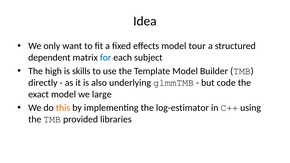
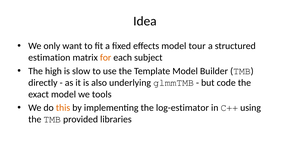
dependent: dependent -> estimation (49, 58)
for colour: blue -> orange (106, 58)
skills: skills -> slow (81, 71)
large: large -> tools (102, 94)
